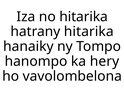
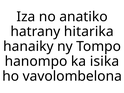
no hitarika: hitarika -> anatiko (84, 17)
hery: hery -> isika (105, 61)
